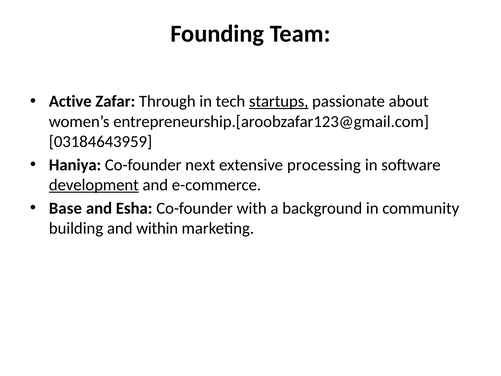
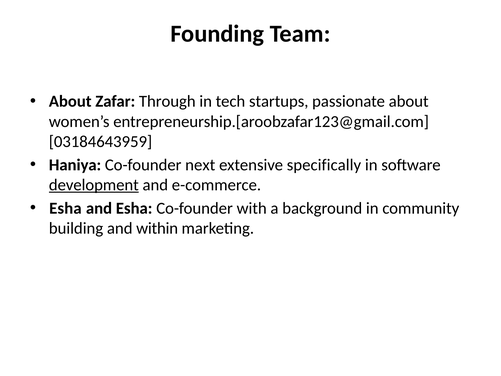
Active: Active -> About (70, 101)
startups underline: present -> none (279, 101)
processing: processing -> specifically (324, 165)
Base: Base -> Esha (65, 208)
